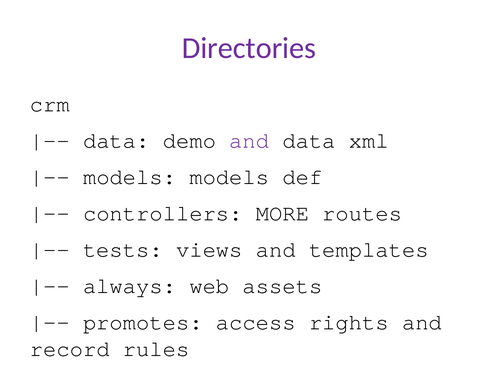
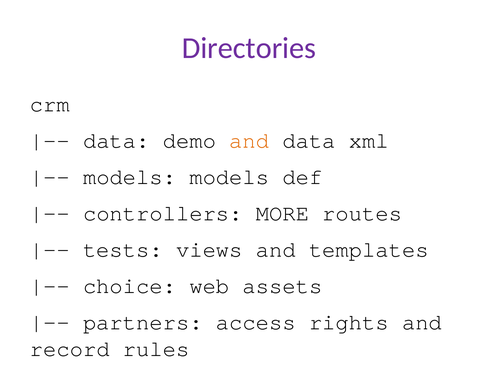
and colour: purple -> orange (249, 141)
always: always -> choice (130, 286)
promotes: promotes -> partners (143, 323)
